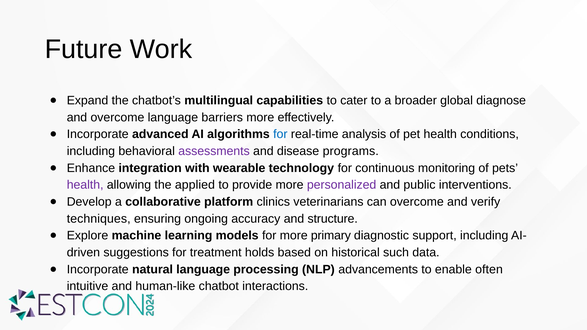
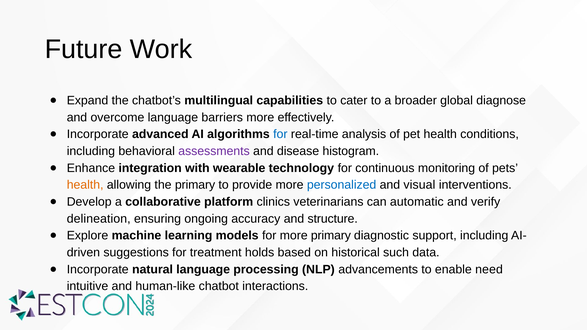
programs: programs -> histogram (351, 151)
health colour: purple -> orange (85, 185)
the applied: applied -> primary (195, 185)
personalized colour: purple -> blue (342, 185)
public: public -> visual (419, 185)
can overcome: overcome -> automatic (417, 202)
techniques: techniques -> delineation (99, 219)
often: often -> need (489, 270)
